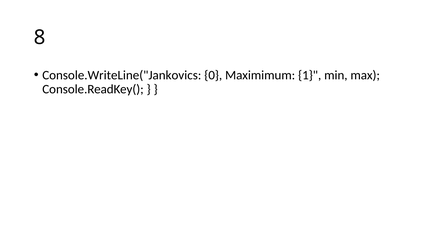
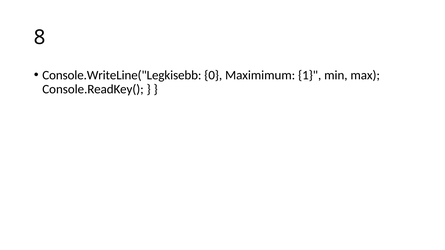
Console.WriteLine("Jankovics: Console.WriteLine("Jankovics -> Console.WriteLine("Legkisebb (122, 75)
